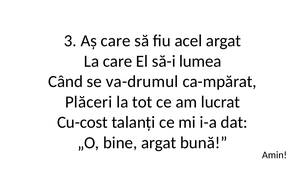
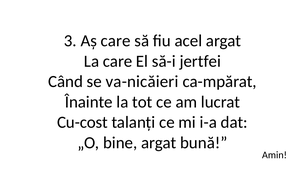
lumea: lumea -> jertfei (200, 61)
va-drumul: va-drumul -> va-nicăieri (142, 81)
Plăceri: Plăceri -> Înainte (89, 102)
